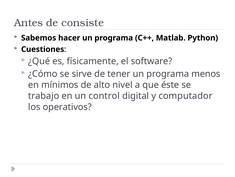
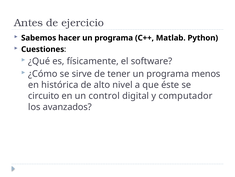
consiste: consiste -> ejercicio (83, 23)
mínimos: mínimos -> histórica (60, 85)
trabajo: trabajo -> circuito (44, 96)
operativos: operativos -> avanzados (67, 107)
